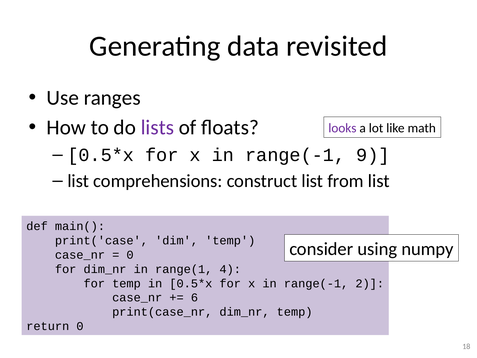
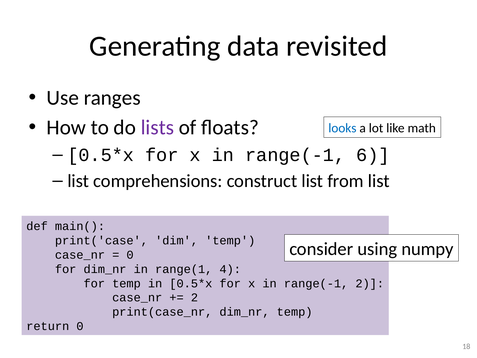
looks colour: purple -> blue (342, 128)
9: 9 -> 6 (373, 155)
6: 6 -> 2 (194, 298)
